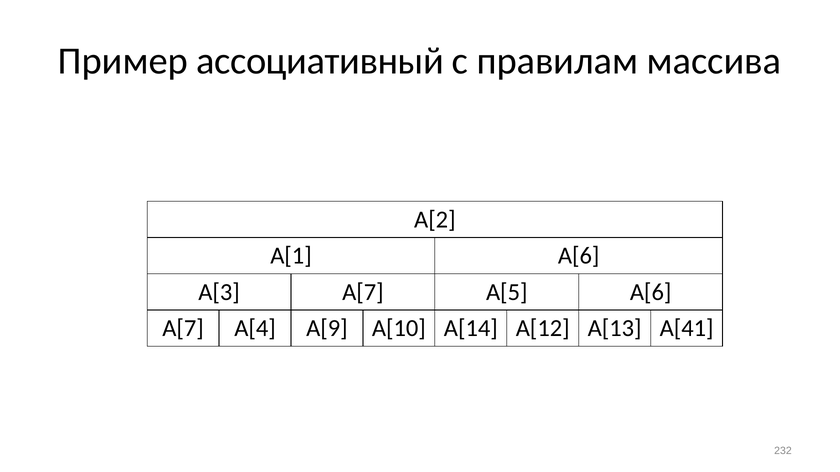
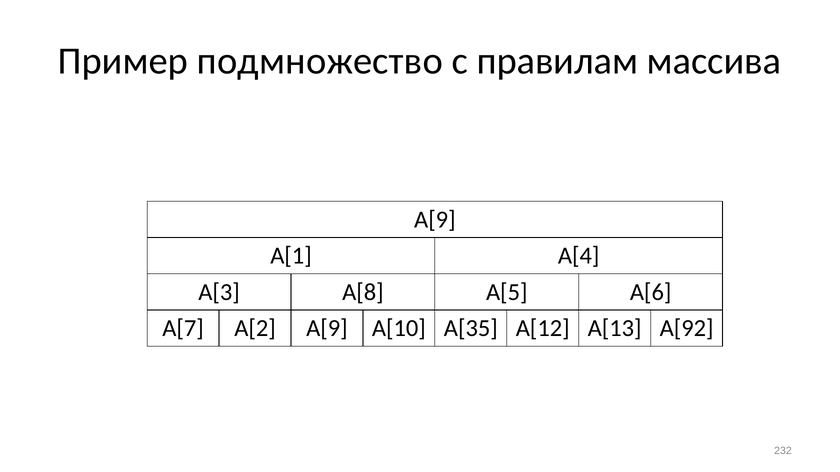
ассоциативный: ассоциативный -> подмножество (320, 61)
A[2: A[2 -> A[9 (435, 220)
A[1 A[6: A[6 -> A[4 (579, 256)
A[3 A[7: A[7 -> A[8 (363, 292)
A[4: A[4 -> A[2 (255, 329)
A[14: A[14 -> A[35 (471, 329)
A[41: A[41 -> A[92 (687, 329)
